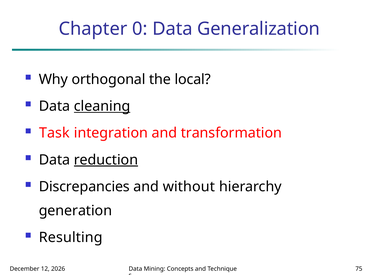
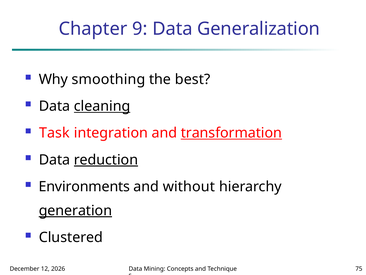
0: 0 -> 9 (140, 29)
orthogonal: orthogonal -> smoothing (108, 79)
local: local -> best (193, 79)
transformation underline: none -> present (231, 133)
Discrepancies: Discrepancies -> Environments (84, 186)
generation underline: none -> present (75, 210)
Resulting: Resulting -> Clustered (71, 237)
